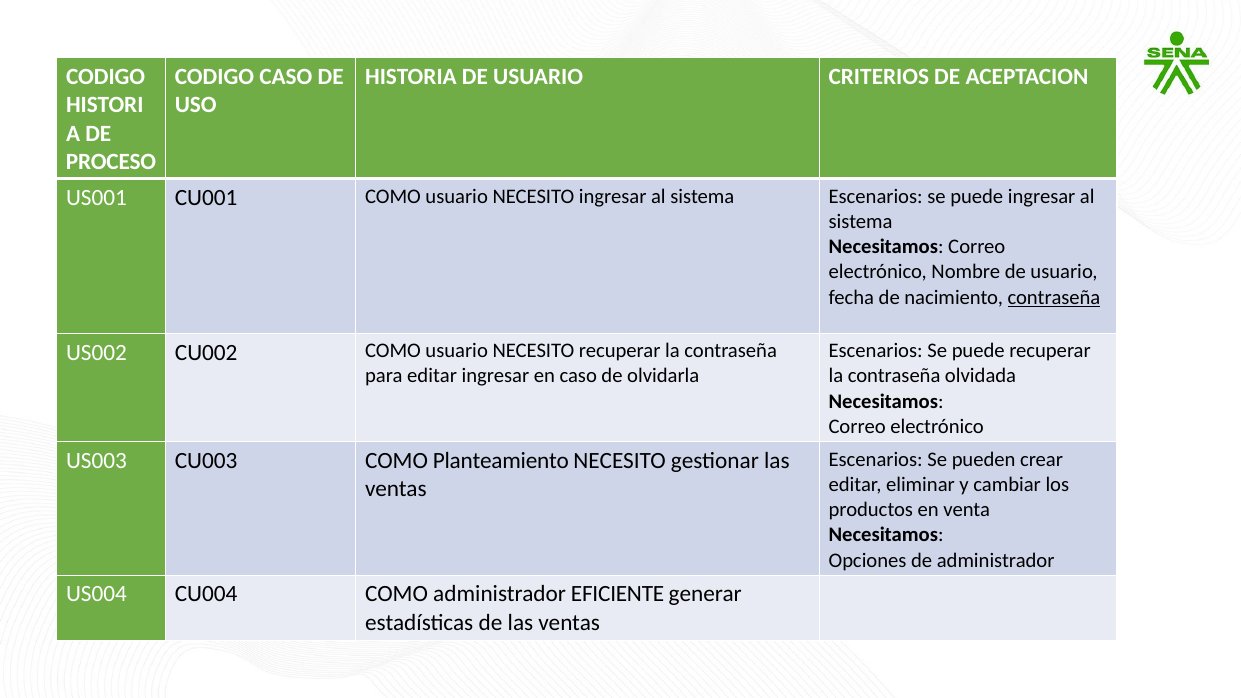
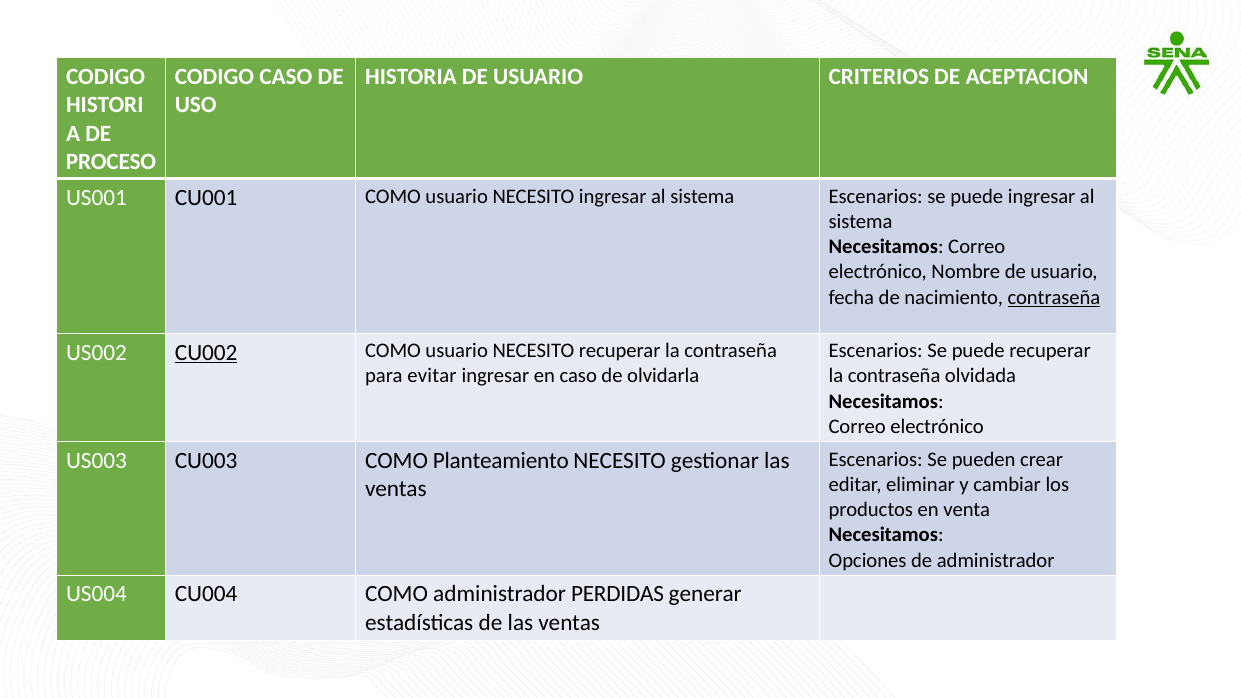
CU002 underline: none -> present (206, 352)
para editar: editar -> evitar (432, 376)
EFICIENTE: EFICIENTE -> PERDIDAS (618, 594)
